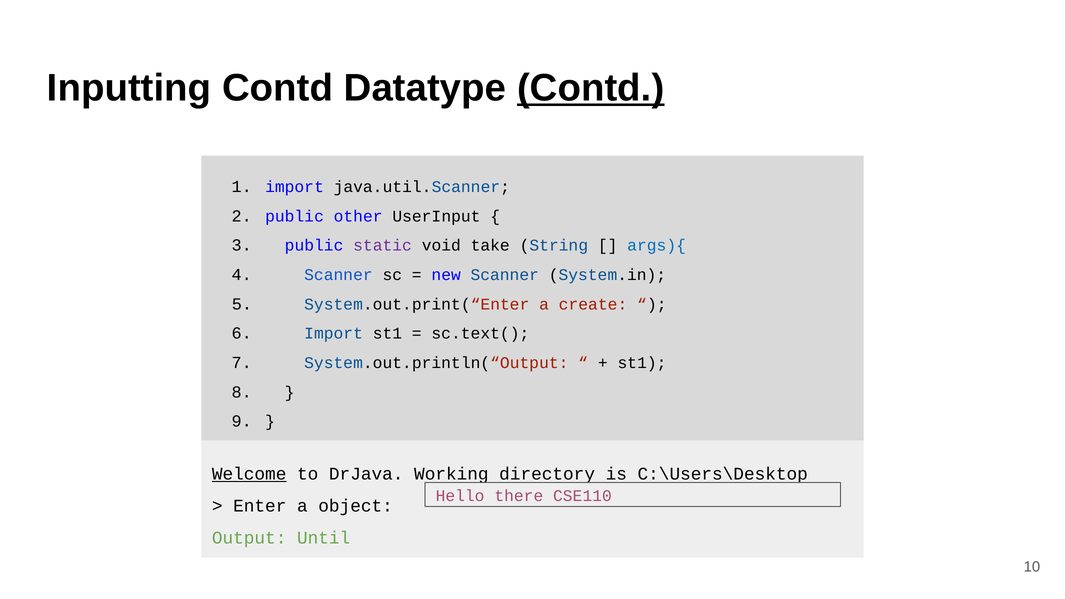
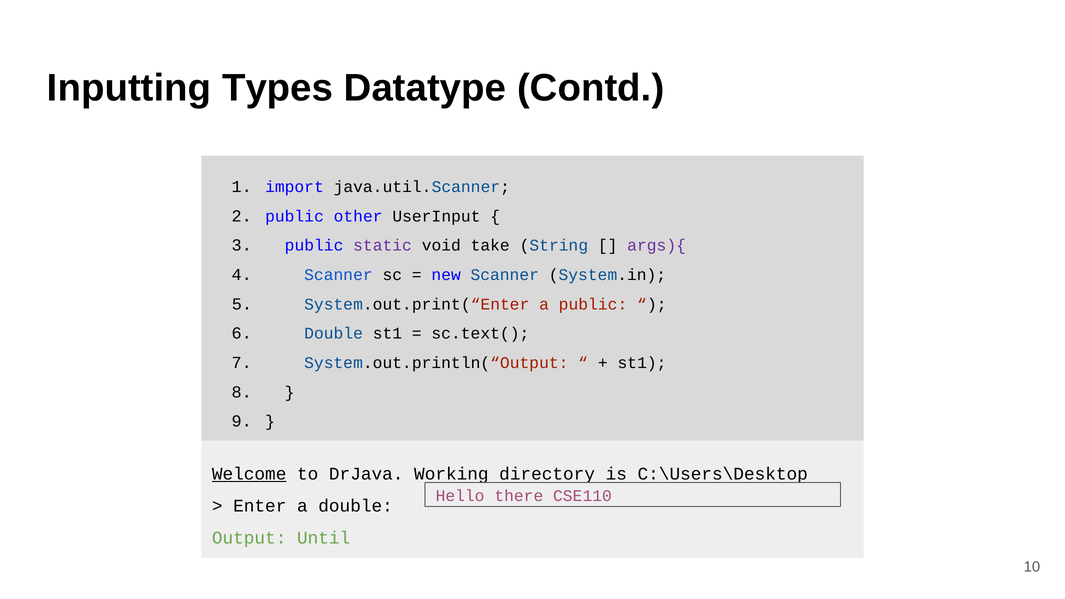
Inputting Contd: Contd -> Types (278, 88)
Contd underline: present -> none (591, 88)
args){ colour: blue -> purple (657, 246)
a create: create -> public (593, 304)
Import: Import -> Double (334, 334)
a object: object -> double (356, 506)
